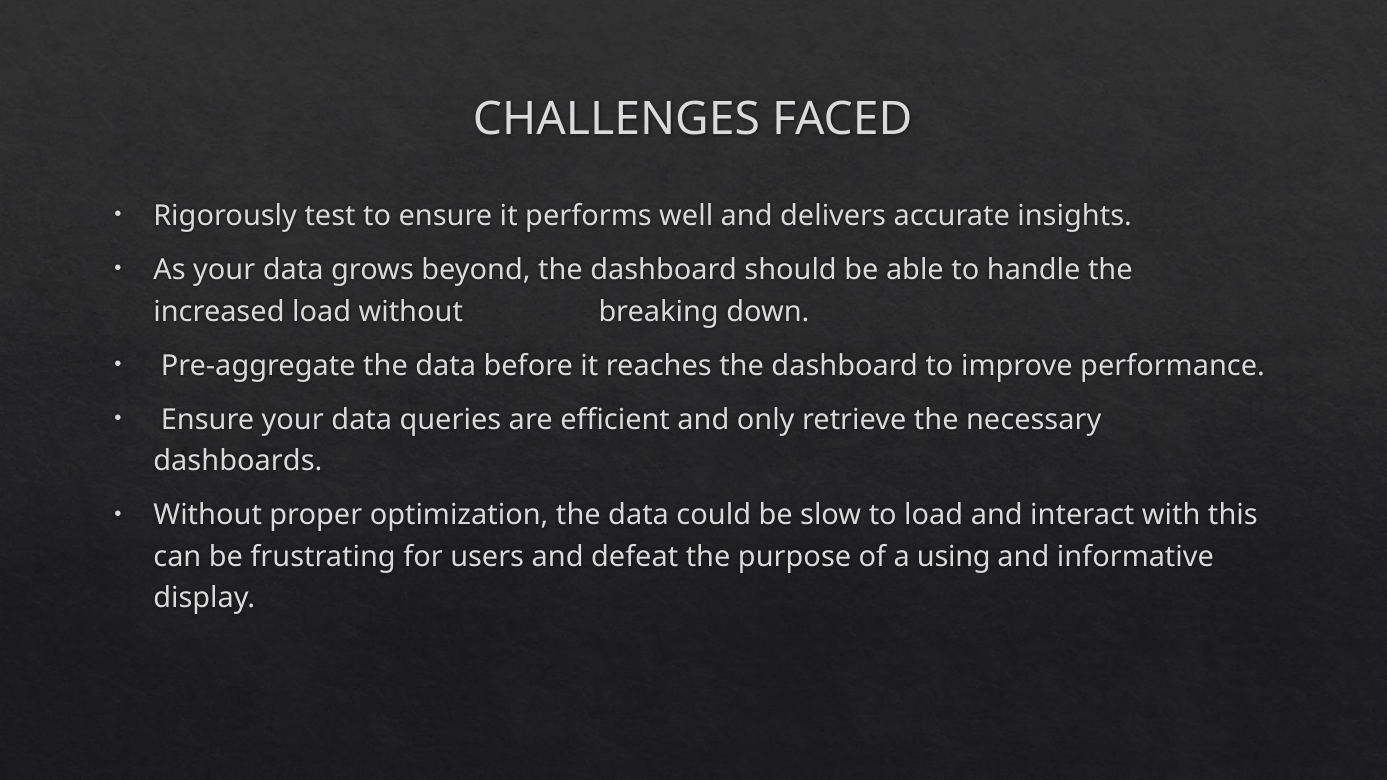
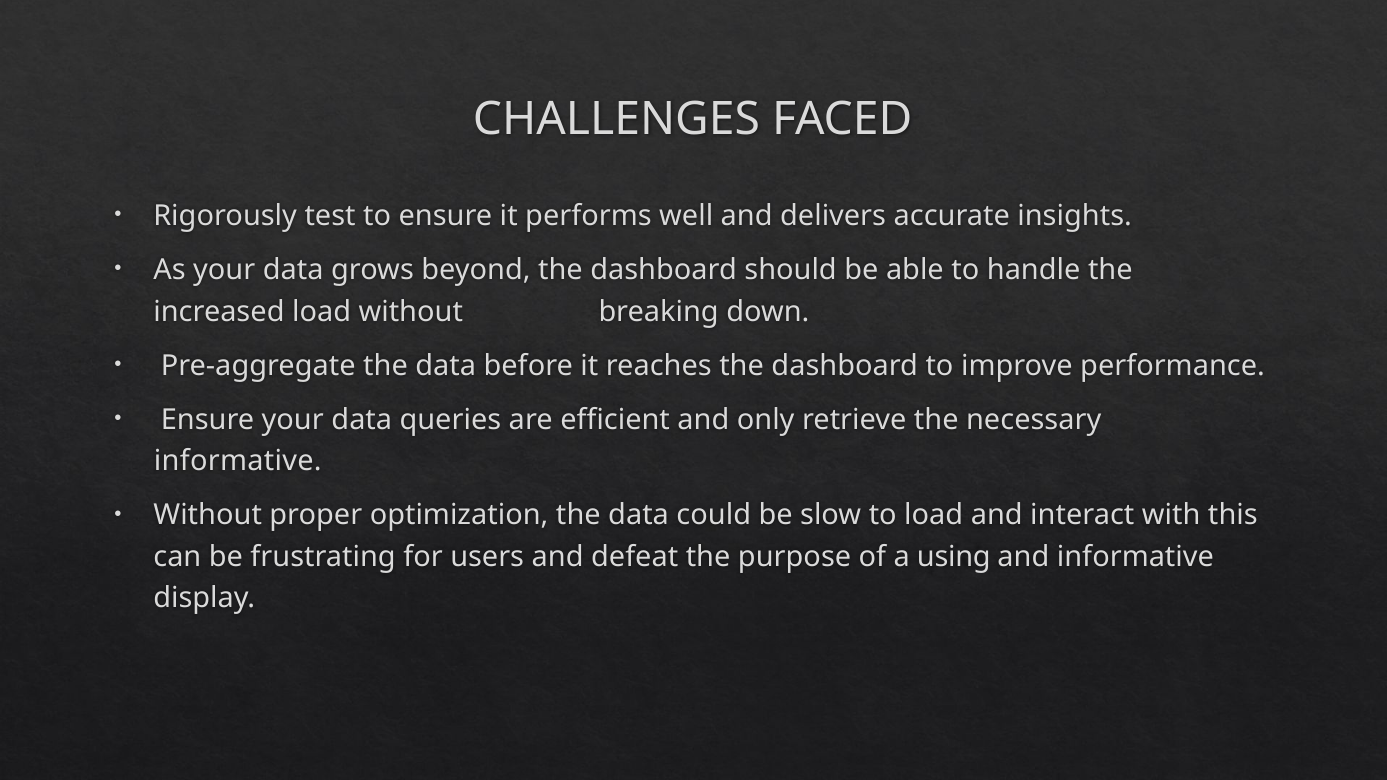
dashboards: dashboards -> informative (238, 461)
